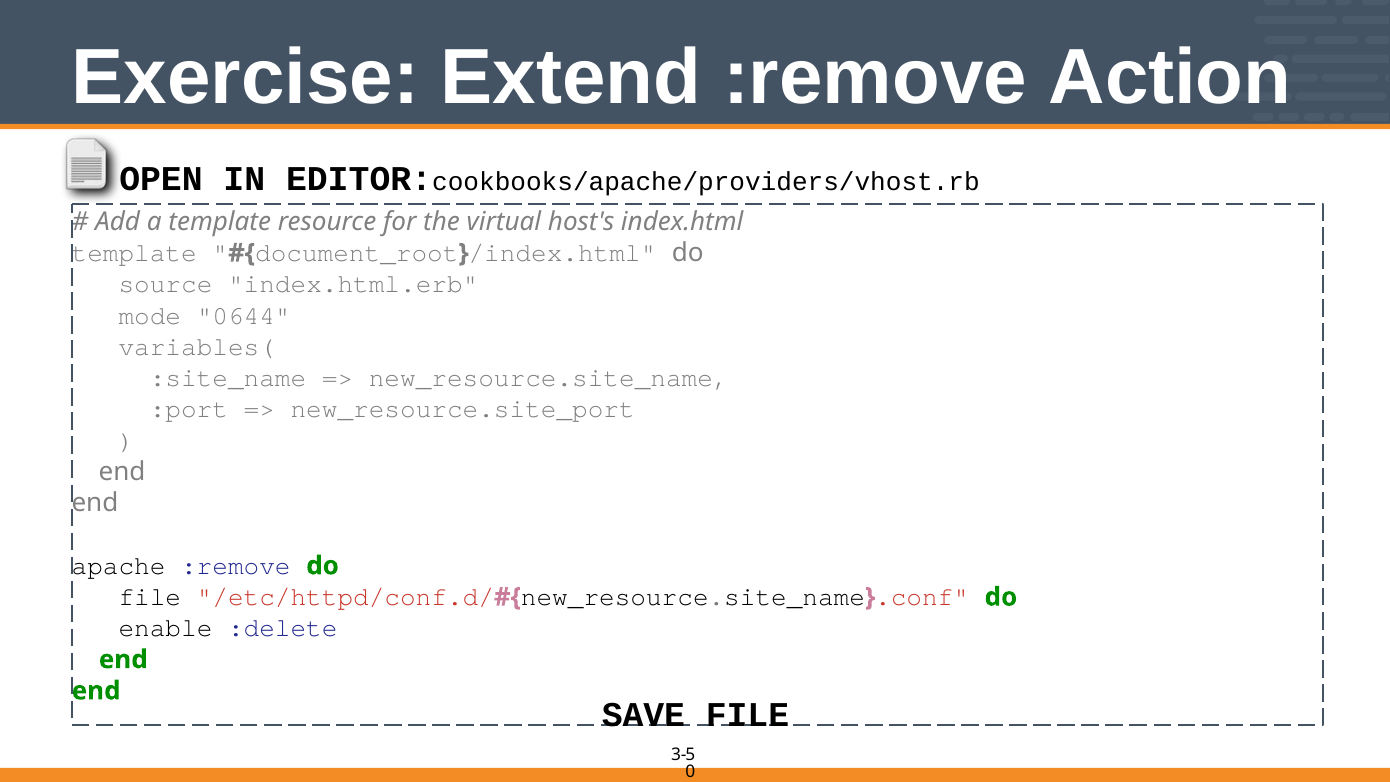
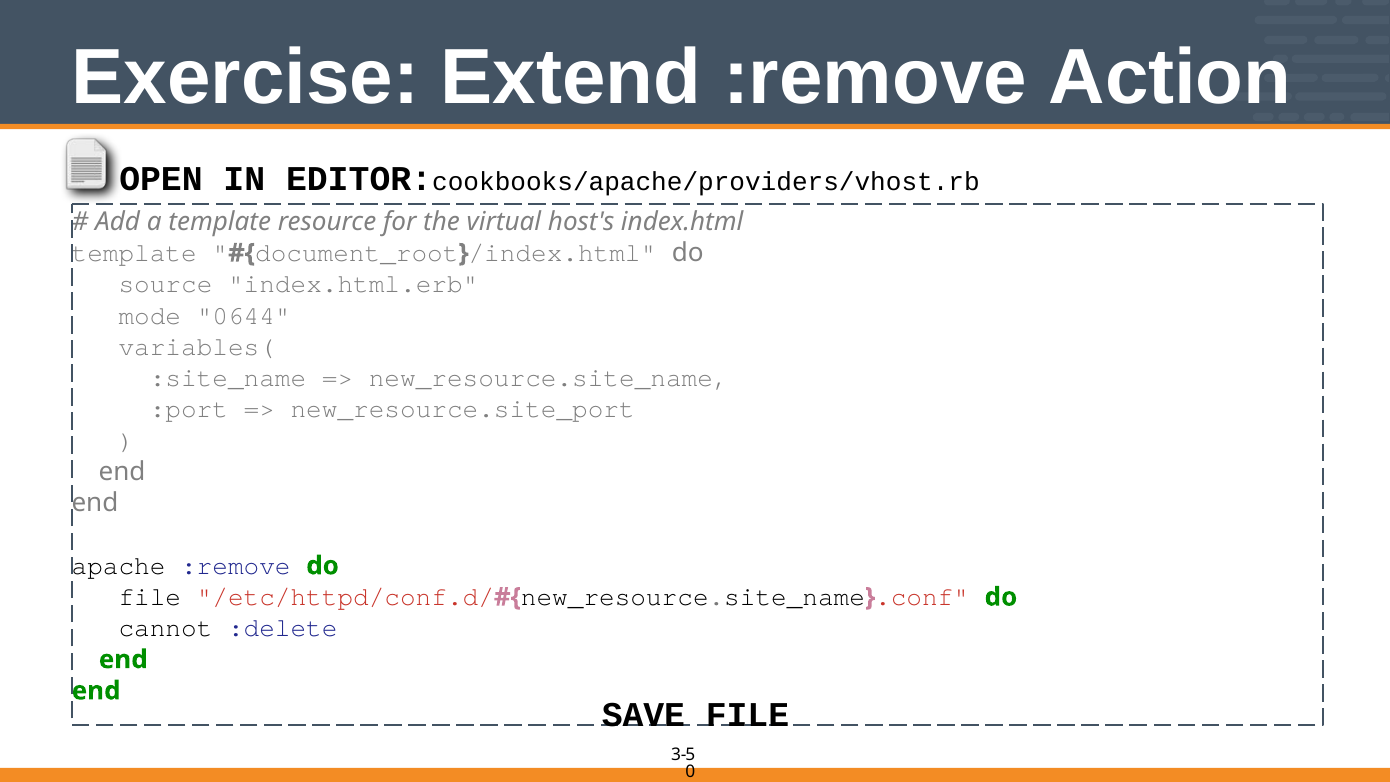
enable: enable -> cannot (165, 628)
